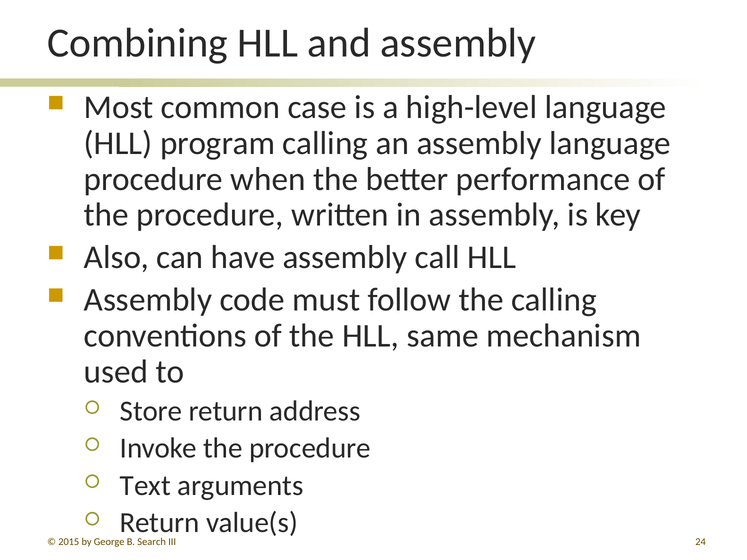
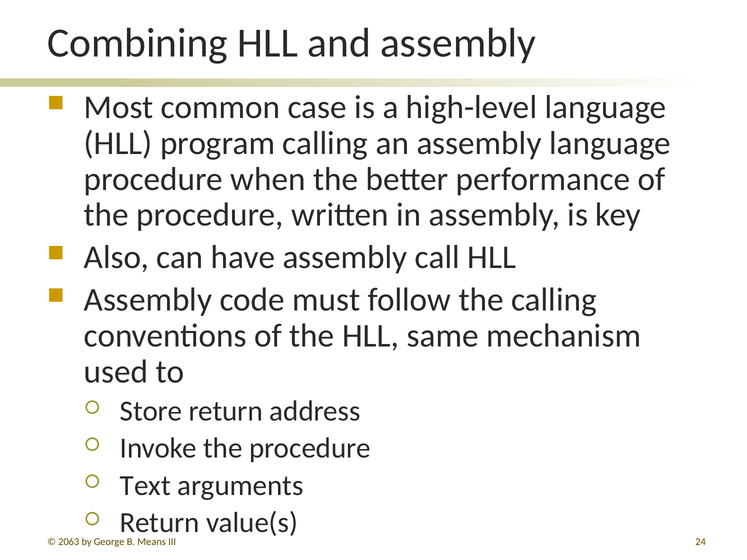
2015: 2015 -> 2063 (69, 542)
Search: Search -> Means (152, 542)
